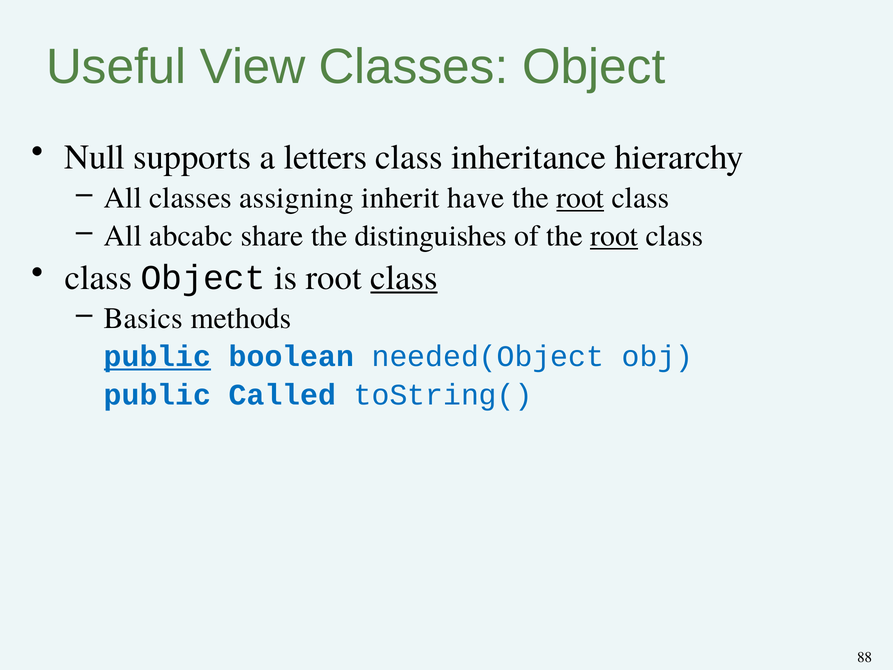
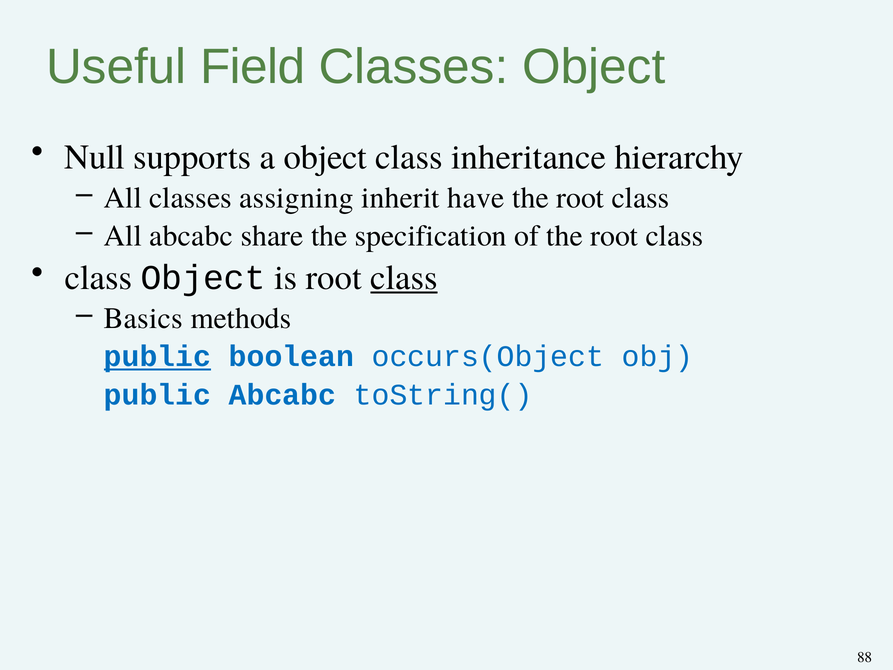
View: View -> Field (253, 67)
a letters: letters -> object (326, 157)
root underline: present -> none (580, 198)
distinguishes: distinguishes -> specification (431, 236)
root underline: present -> none (614, 236)
needed(Object: needed(Object -> occurs(Object (488, 356)
public Called: Called -> Abcabc (282, 395)
